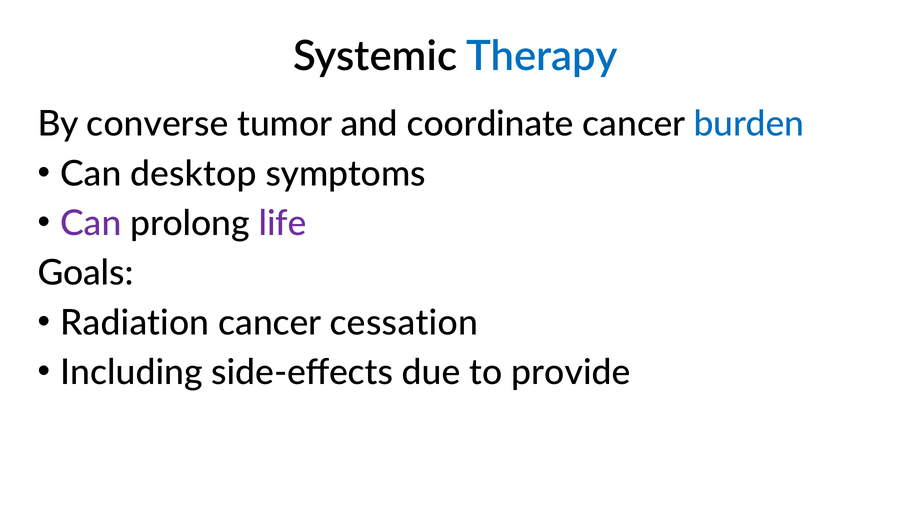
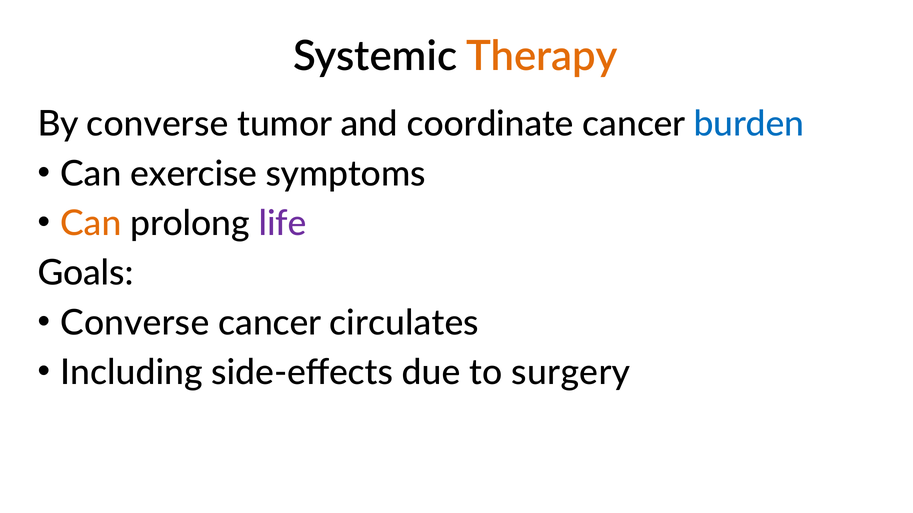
Therapy colour: blue -> orange (542, 57)
desktop: desktop -> exercise (194, 174)
Can colour: purple -> orange (91, 224)
Radiation: Radiation -> Converse (135, 323)
cessation: cessation -> circulates (404, 323)
provide: provide -> surgery (571, 373)
